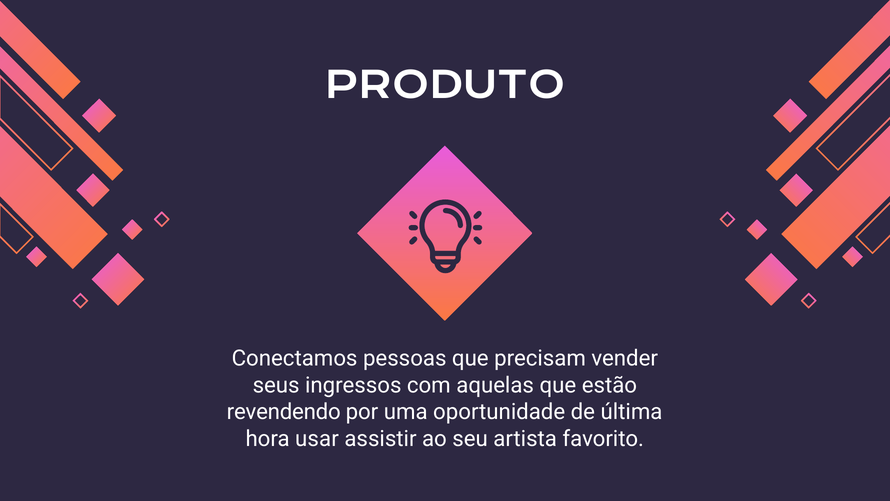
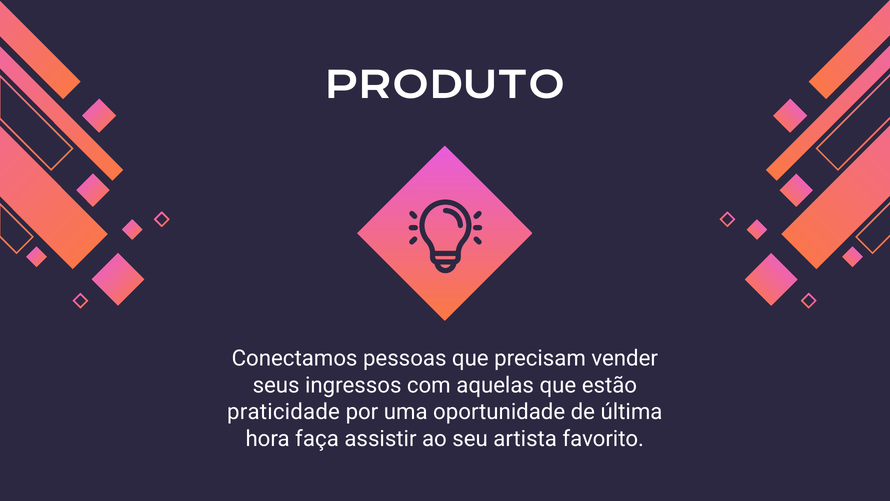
revendendo: revendendo -> praticidade (284, 412)
usar: usar -> faça (317, 438)
